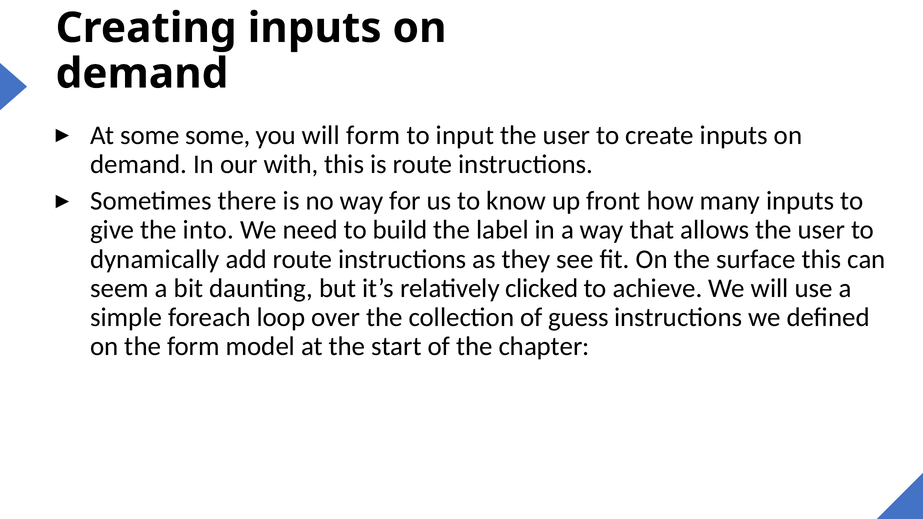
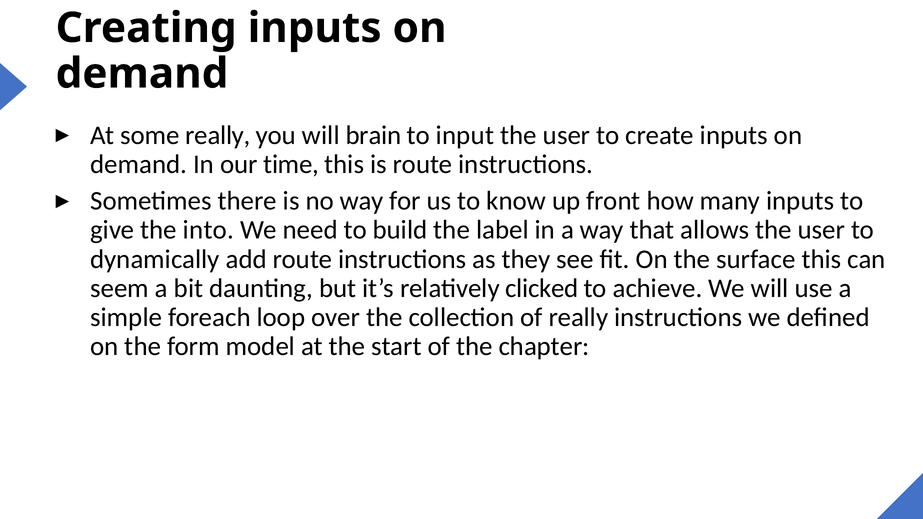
some some: some -> really (218, 135)
will form: form -> brain (373, 135)
with: with -> time (291, 164)
of guess: guess -> really (578, 317)
